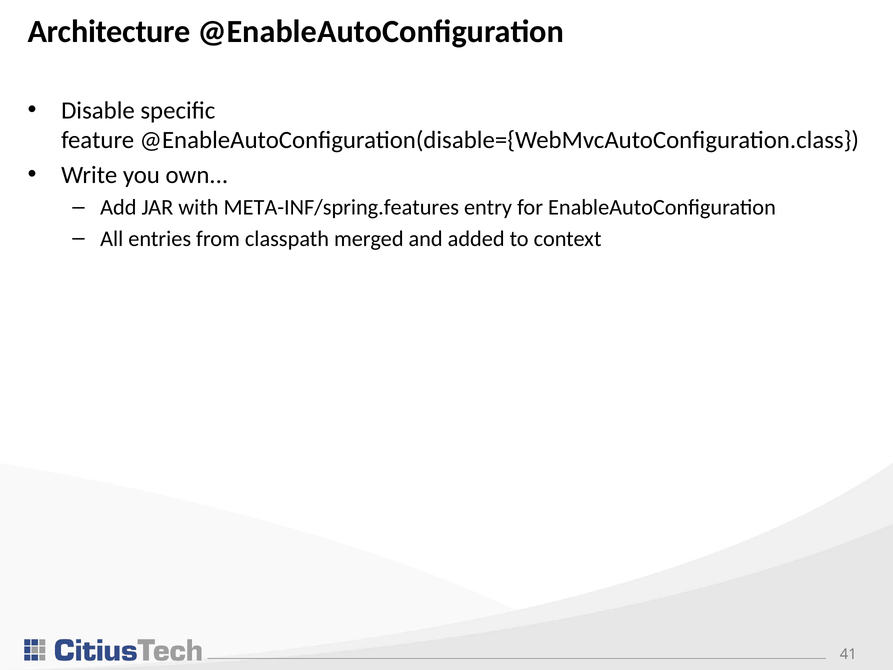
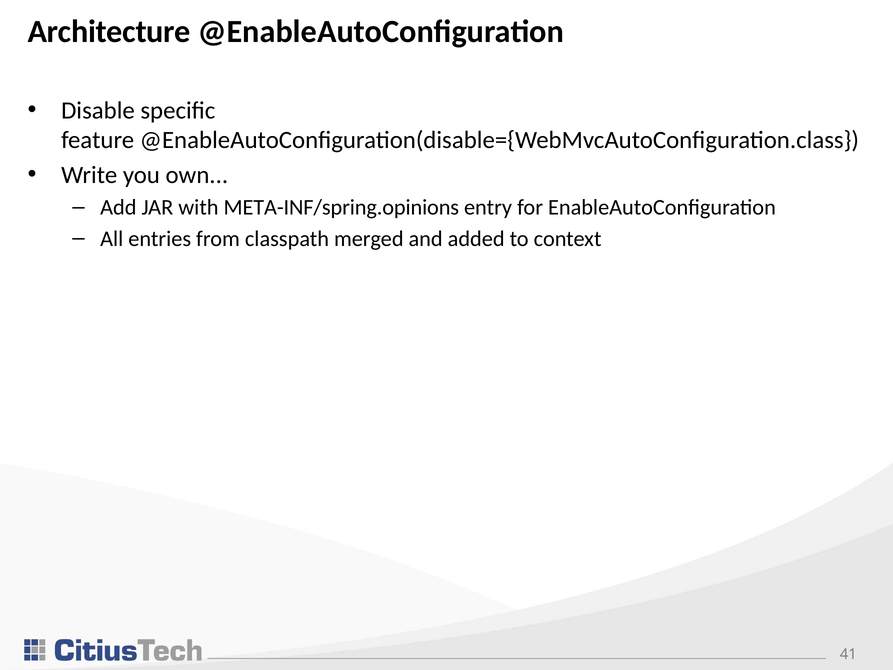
META-INF/spring.features: META-INF/spring.features -> META-INF/spring.opinions (341, 207)
